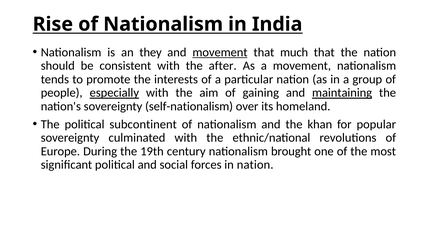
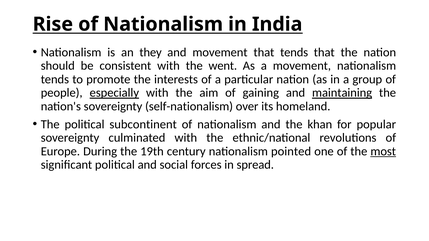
movement underline: present -> none (220, 52)
that much: much -> tends (294, 52)
after: after -> went (223, 66)
brought: brought -> pointed (291, 151)
most underline: none -> present (383, 151)
in nation: nation -> spread (255, 165)
